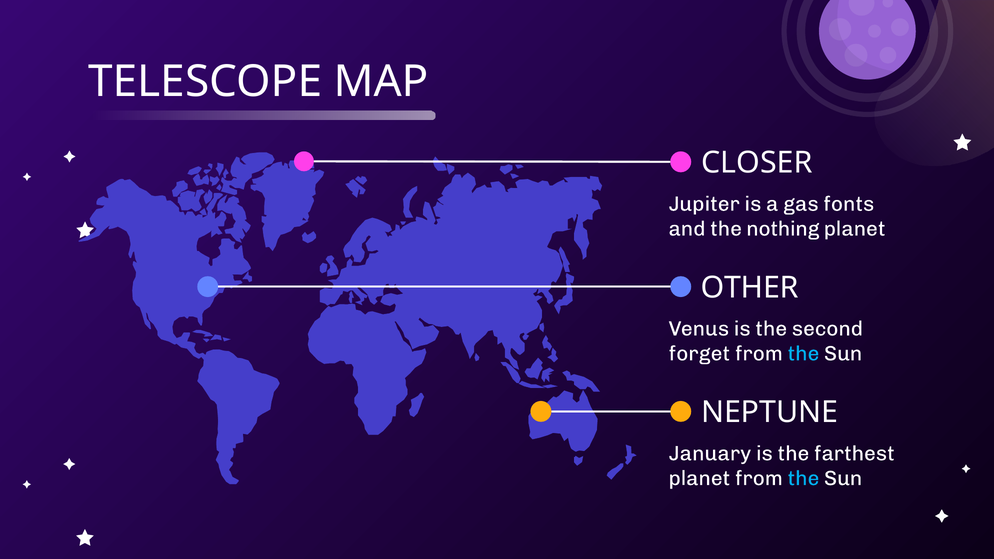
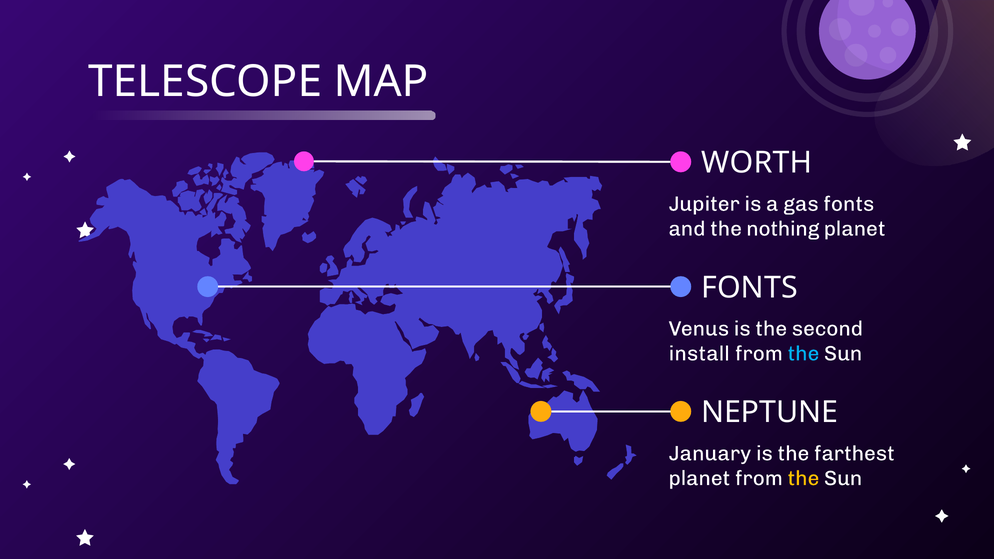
CLOSER: CLOSER -> WORTH (757, 163)
OTHER: OTHER -> FONTS (749, 288)
forget: forget -> install (699, 354)
the colour: light blue -> yellow (803, 478)
